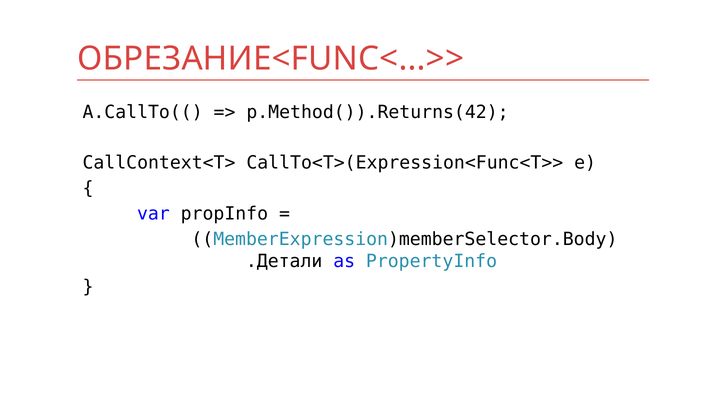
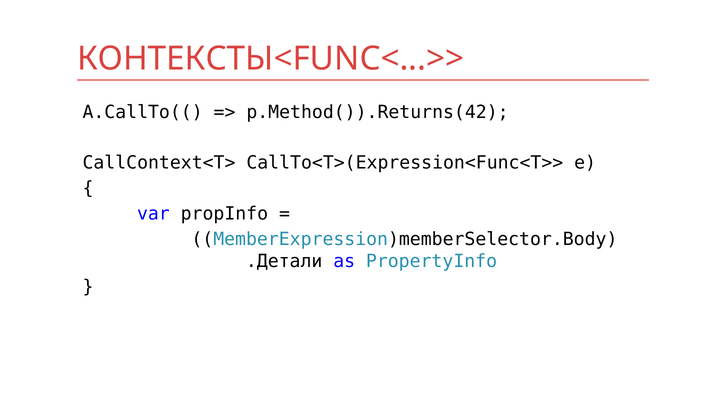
ОБРЕЗАНИЕ<FUNC<...>>: ОБРЕЗАНИЕ<FUNC<...>> -> КОНТЕКСТЫ<FUNC<...>> (271, 59)
